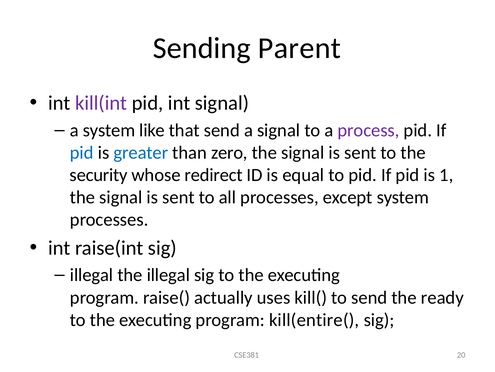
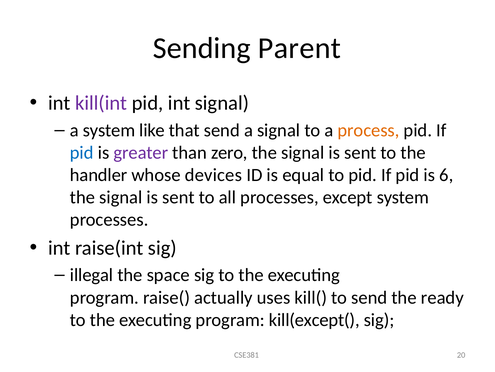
process colour: purple -> orange (368, 130)
greater colour: blue -> purple (141, 152)
security: security -> handler (99, 175)
redirect: redirect -> devices (213, 175)
1: 1 -> 6 (446, 175)
the illegal: illegal -> space (168, 275)
kill(entire(: kill(entire( -> kill(except( (314, 319)
